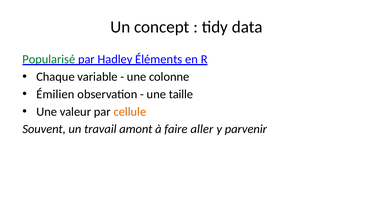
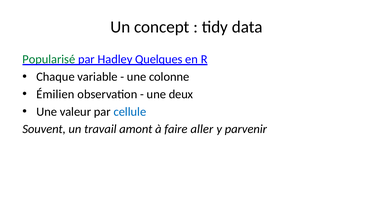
Éléments: Éléments -> Quelques (159, 59)
taille: taille -> deux (181, 94)
cellule colour: orange -> blue (130, 112)
